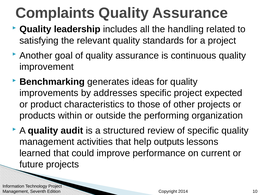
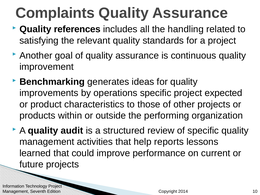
leadership: leadership -> references (77, 29)
addresses: addresses -> operations (115, 93)
outputs: outputs -> reports (169, 142)
